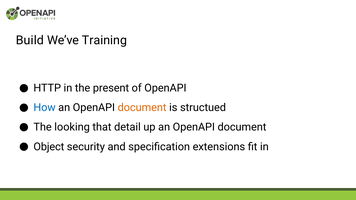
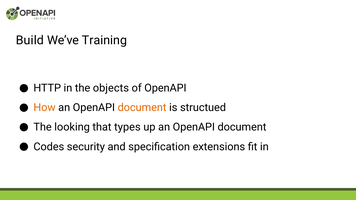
present: present -> objects (111, 88)
How colour: blue -> orange (45, 108)
detail: detail -> types (127, 127)
Object: Object -> Codes (49, 147)
